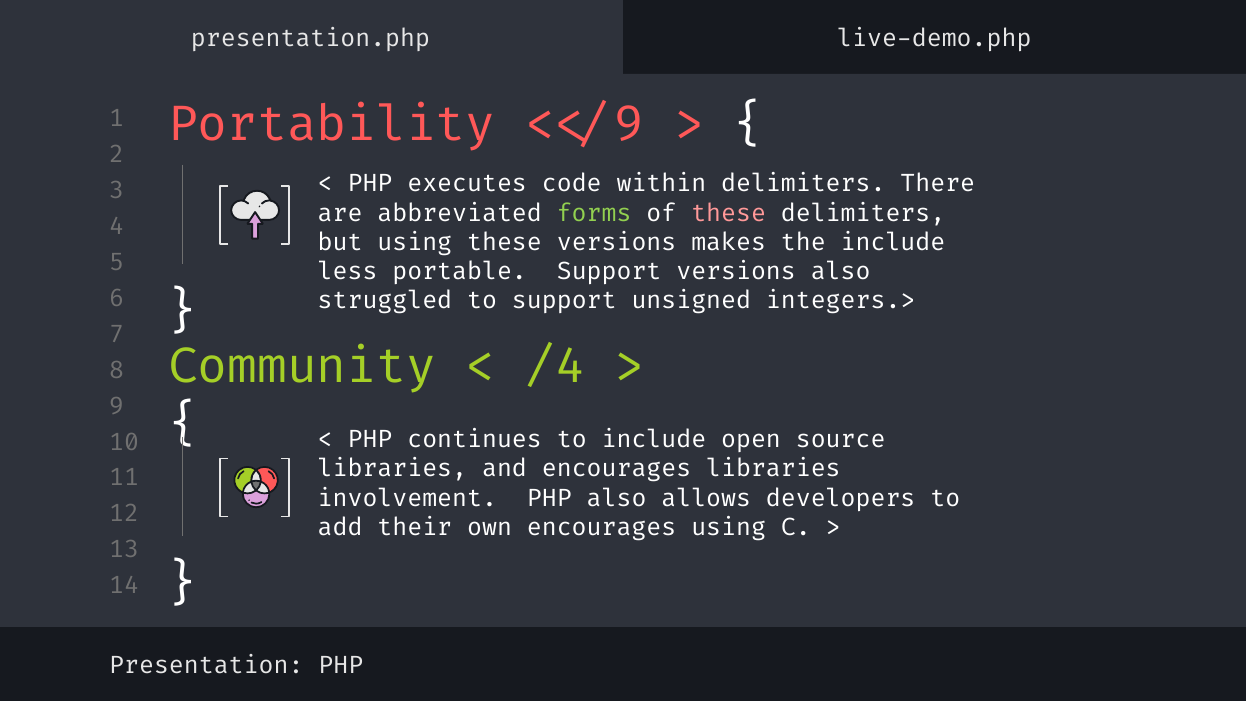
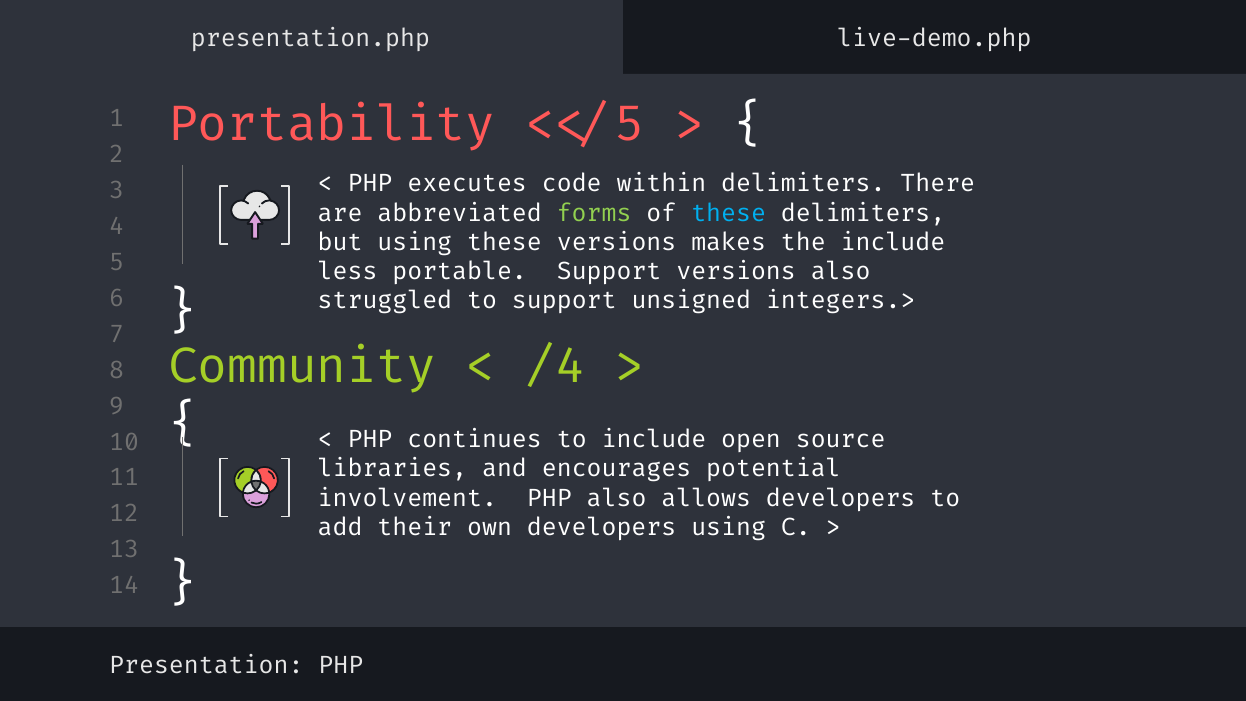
/9: /9 -> /5 (615, 124)
these colour: pink -> light blue (729, 213)
encourages libraries: libraries -> potential (773, 469)
own encourages: encourages -> developers (602, 527)
